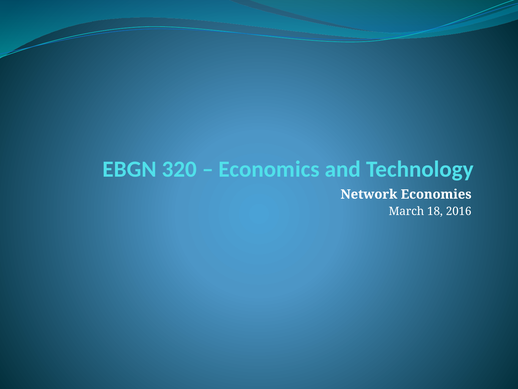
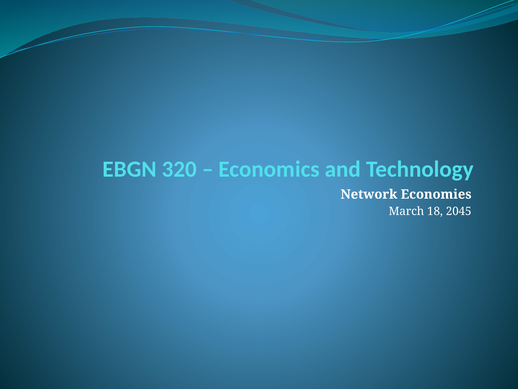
2016: 2016 -> 2045 (459, 211)
